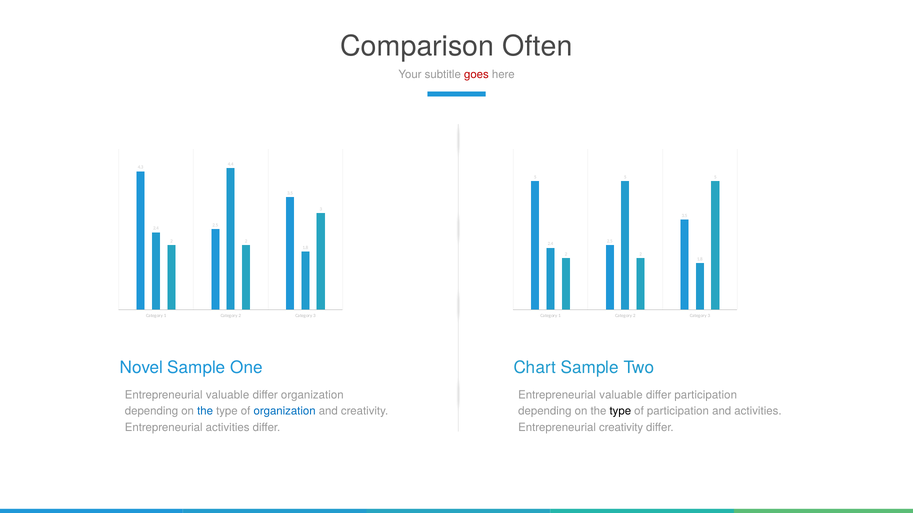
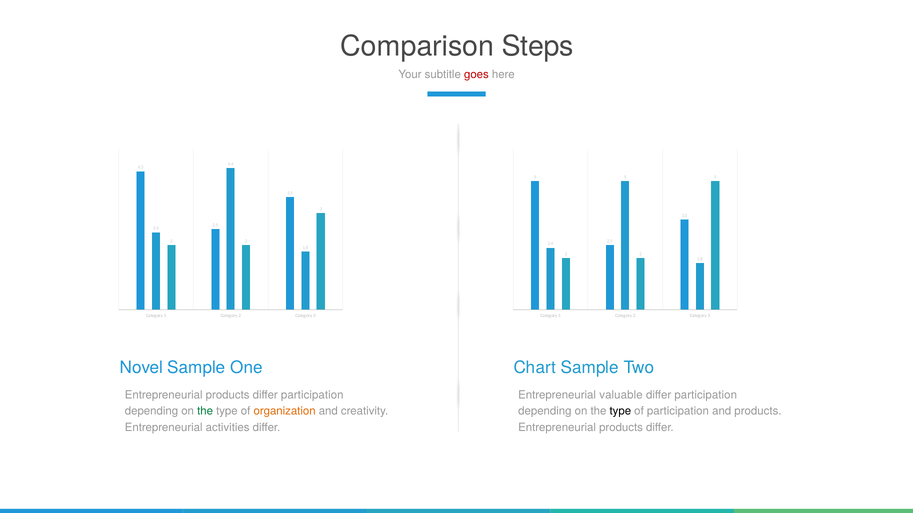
Often: Often -> Steps (538, 46)
valuable: valuable -> products (228, 395)
organization: organization -> participation (312, 395)
the colour: blue -> green (205, 412)
organization colour: blue -> orange (285, 412)
and activities: activities -> products (758, 412)
creativity: creativity -> products (621, 428)
